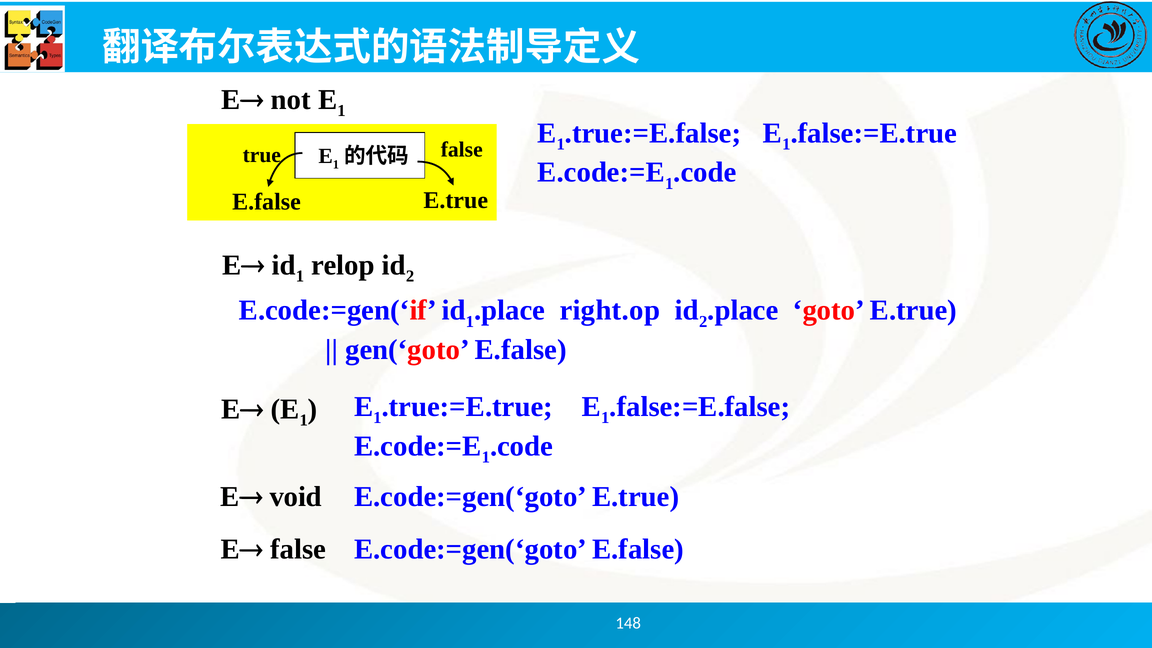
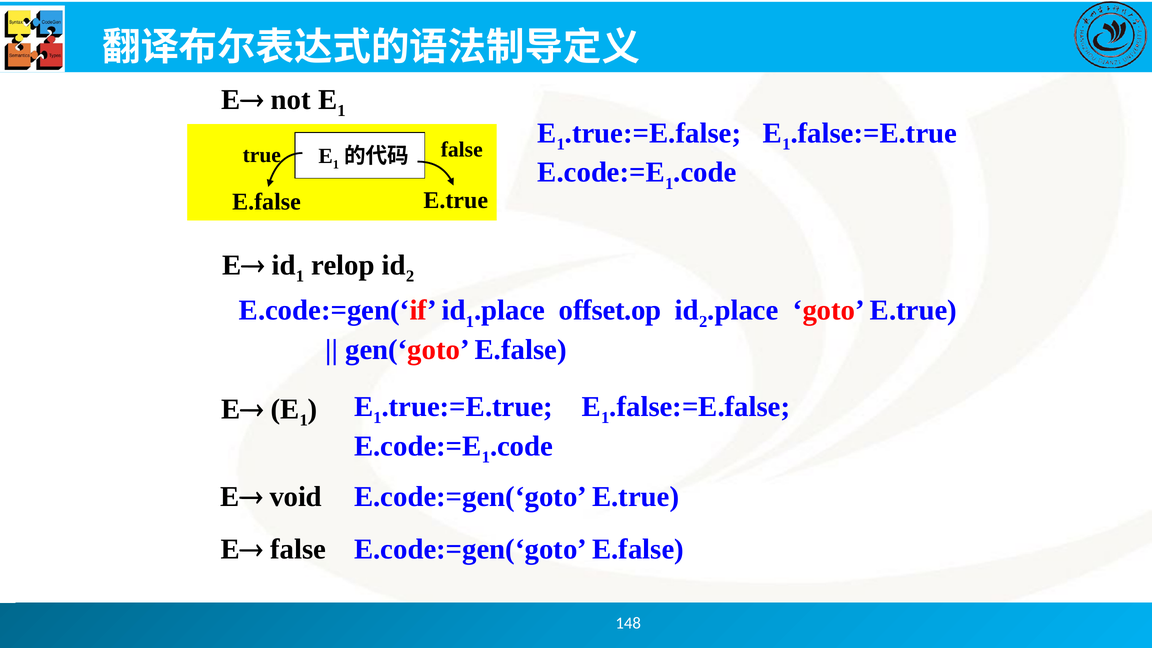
right.op: right.op -> offset.op (610, 310)
